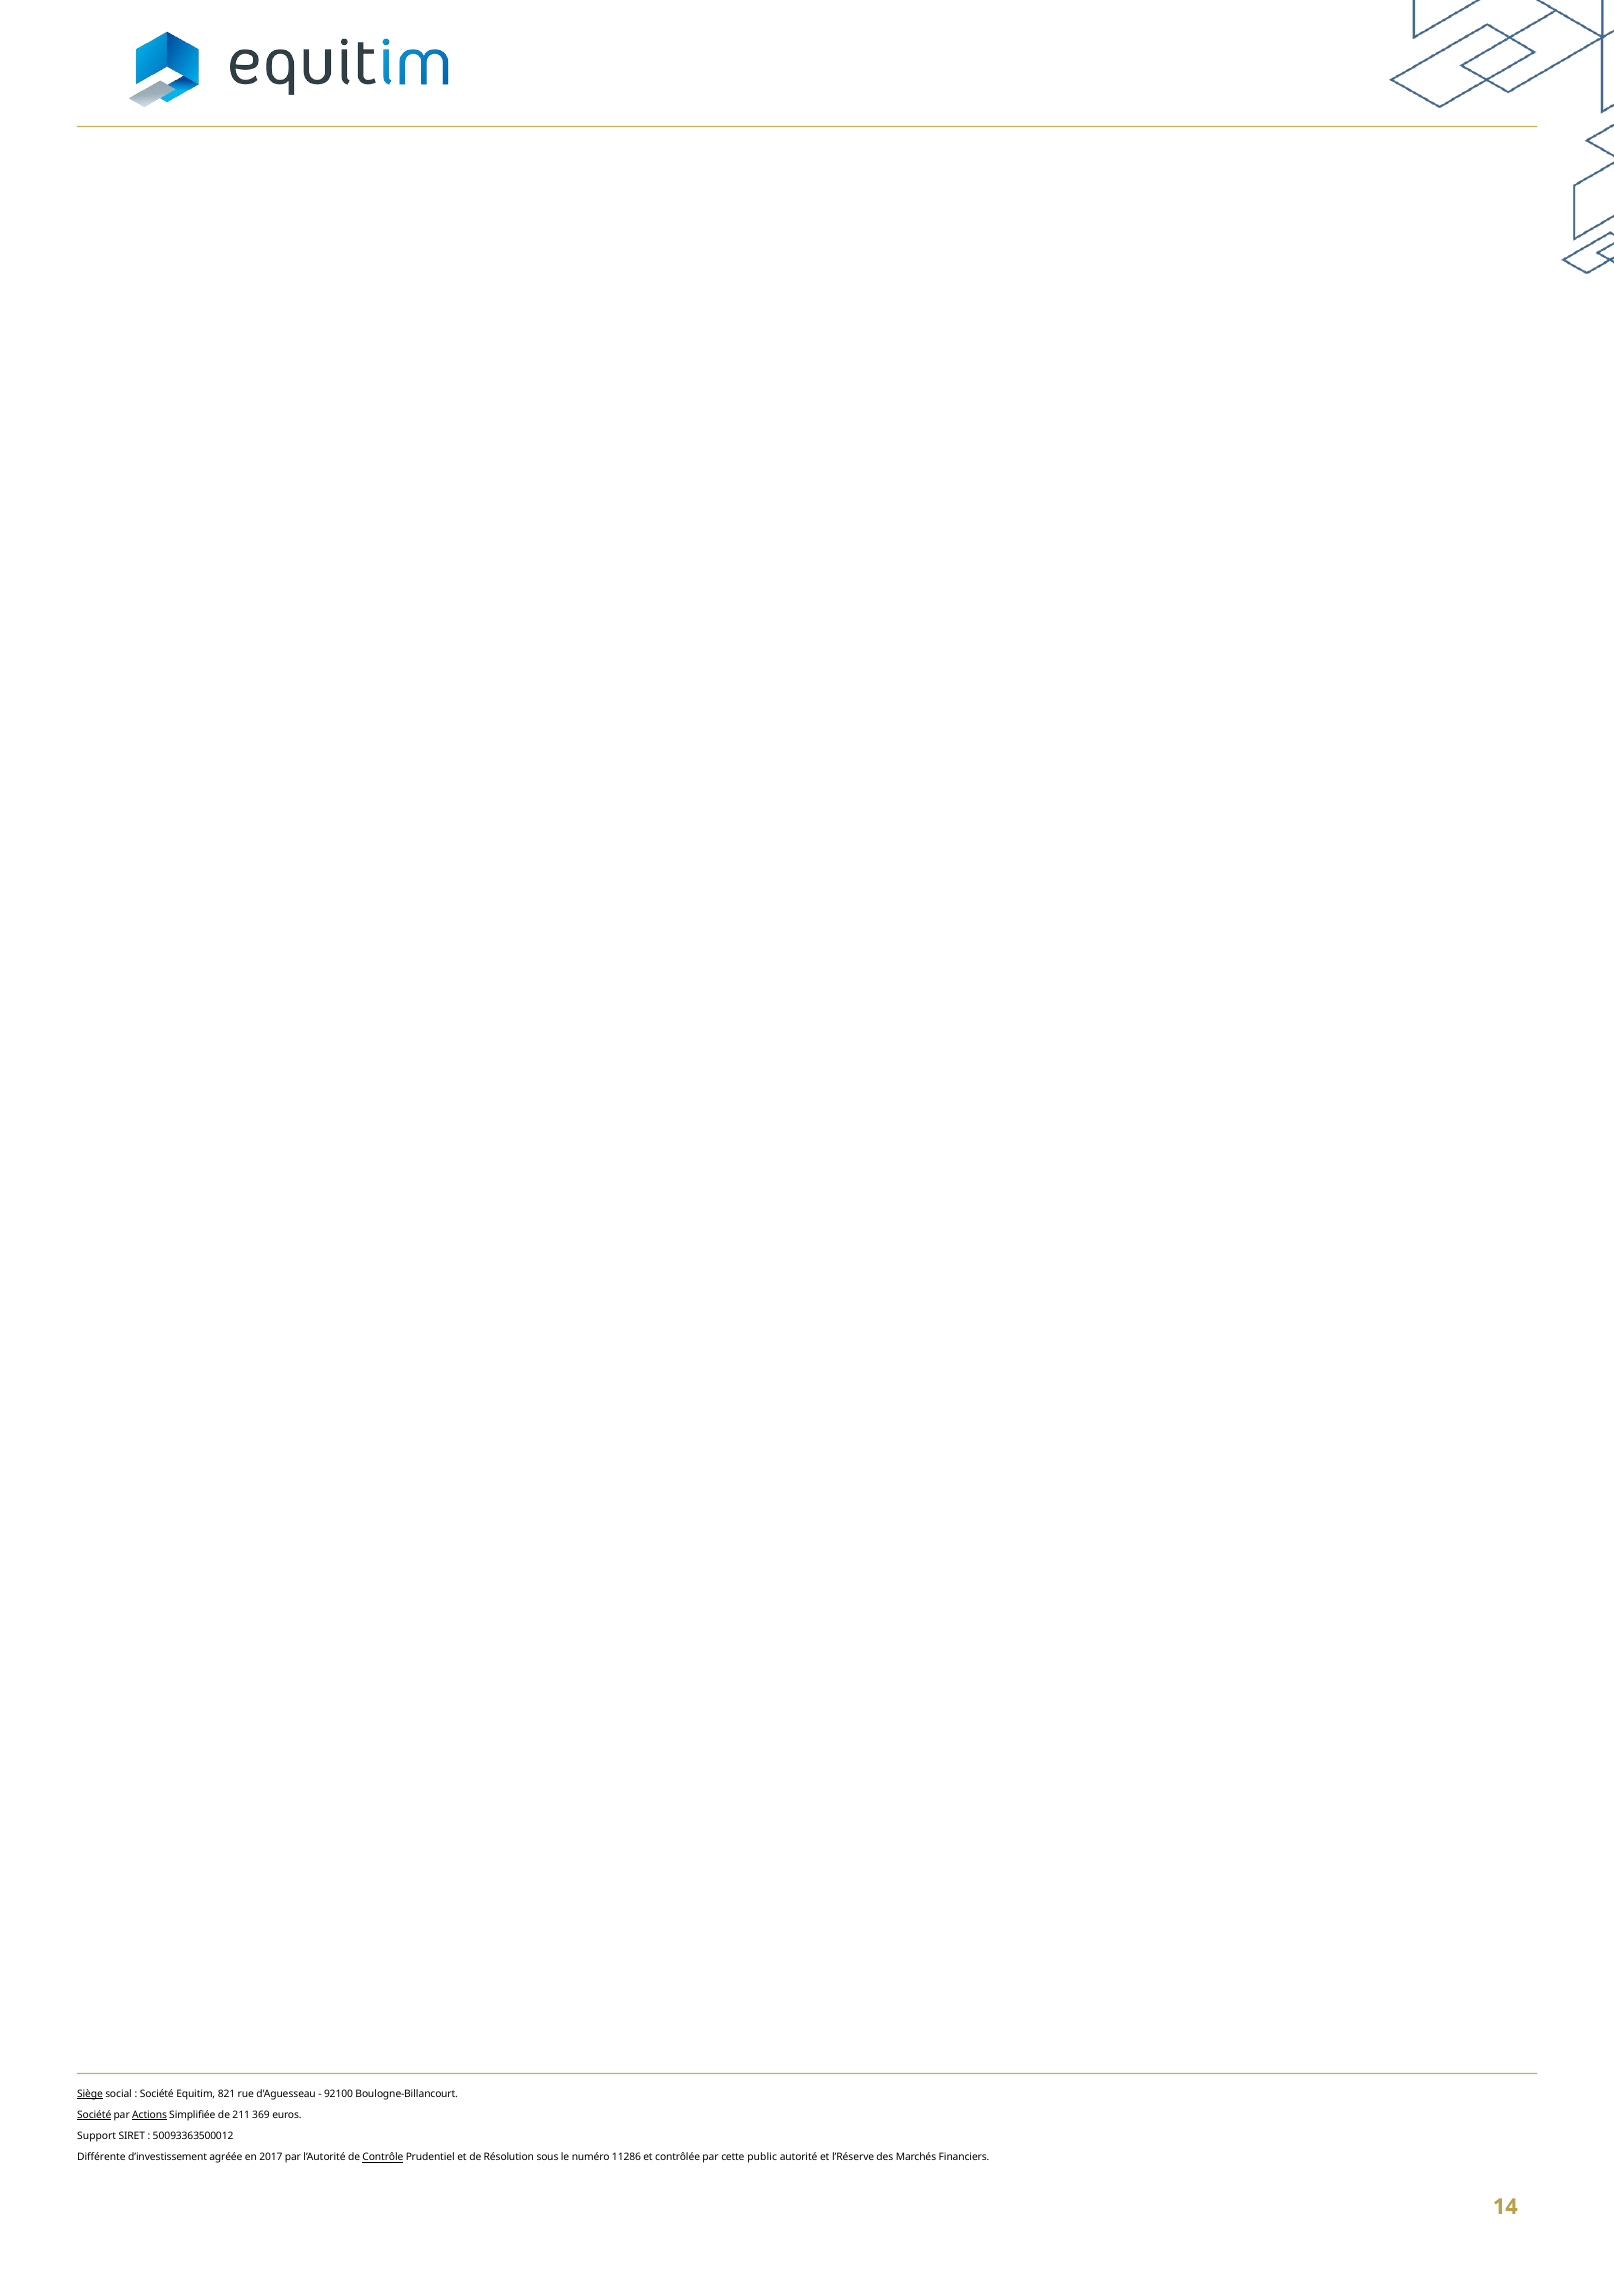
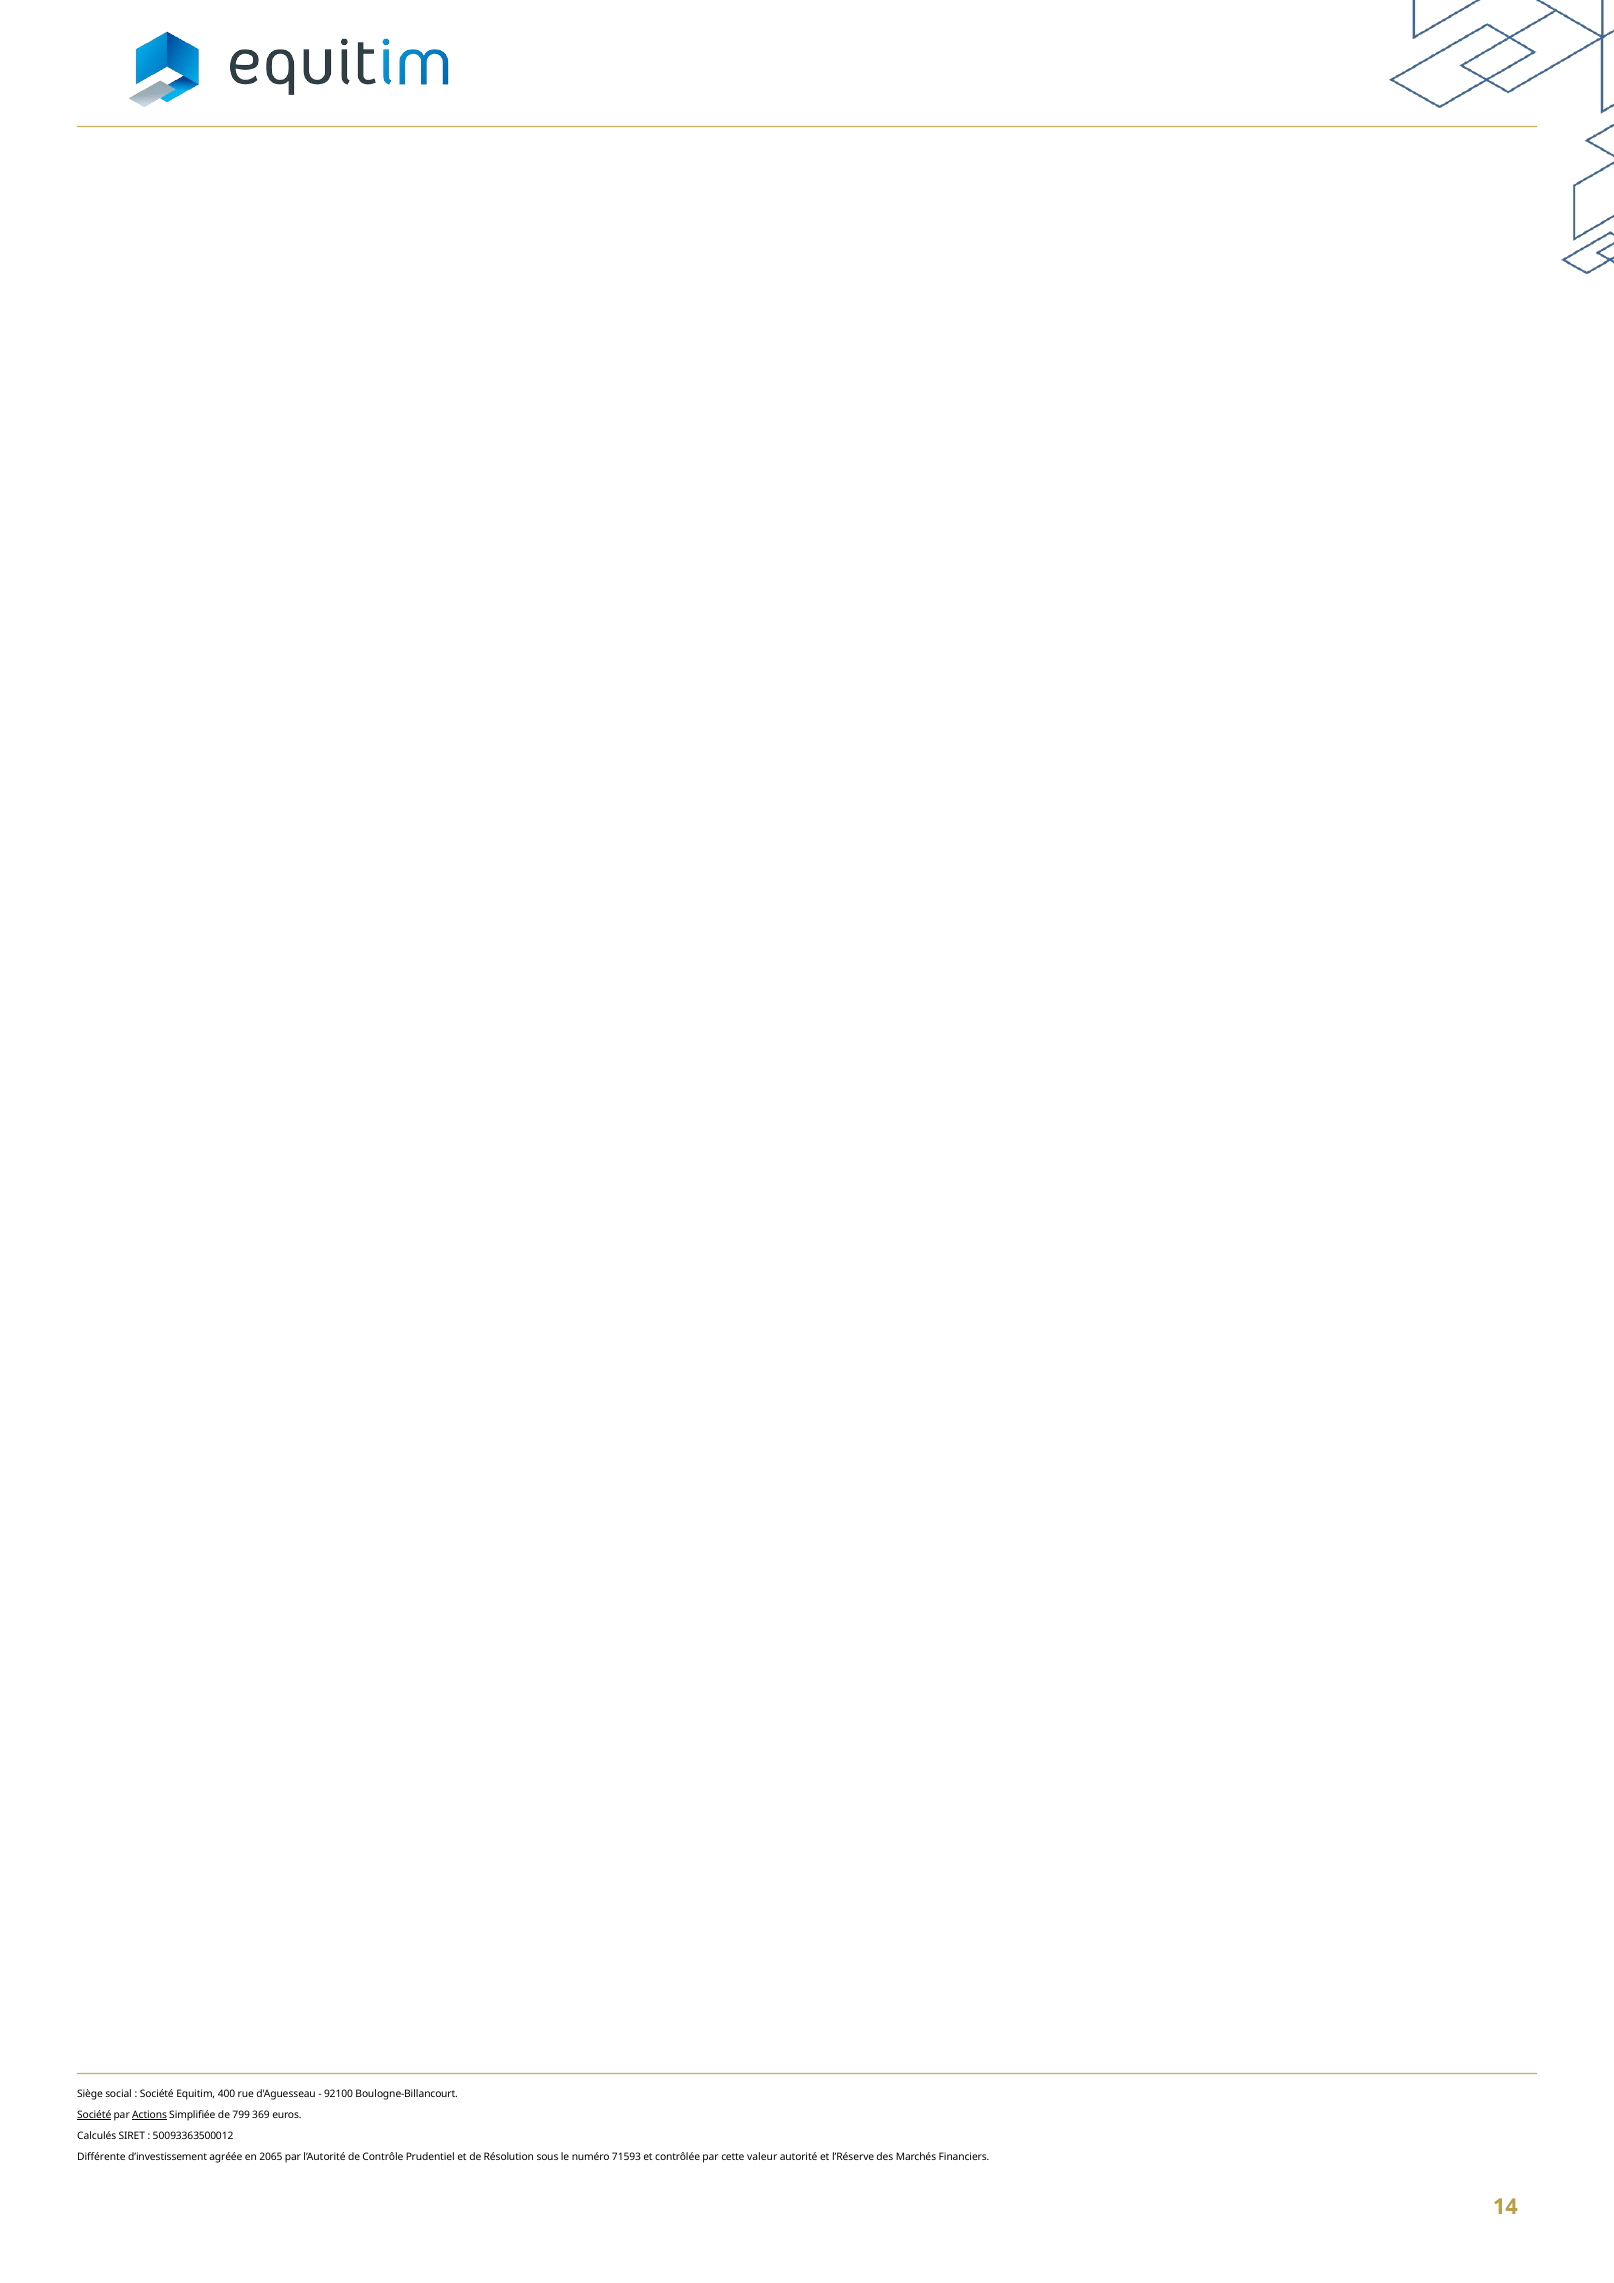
Siège underline: present -> none (90, 2094)
821: 821 -> 400 (227, 2094)
211: 211 -> 799 (241, 2115)
Support: Support -> Calculés (97, 2136)
2017: 2017 -> 2065 (271, 2157)
Contrôle underline: present -> none (383, 2157)
11286: 11286 -> 71593 (627, 2157)
public: public -> valeur (762, 2157)
